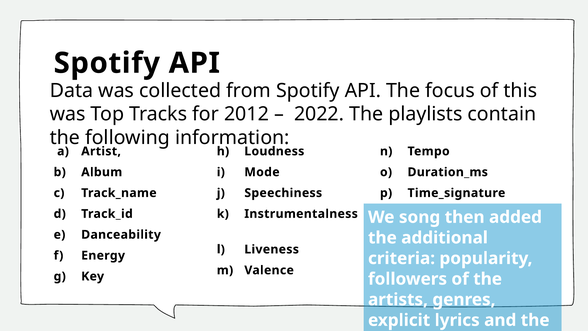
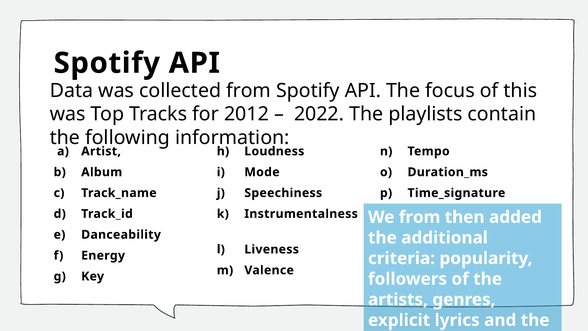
We song: song -> from (420, 217)
